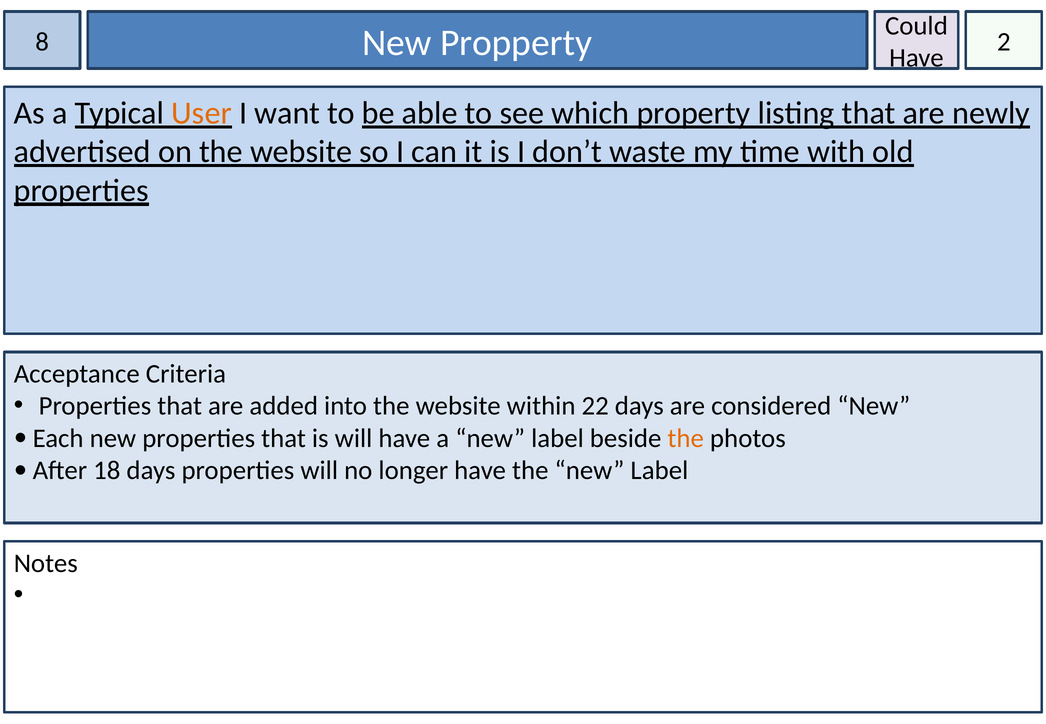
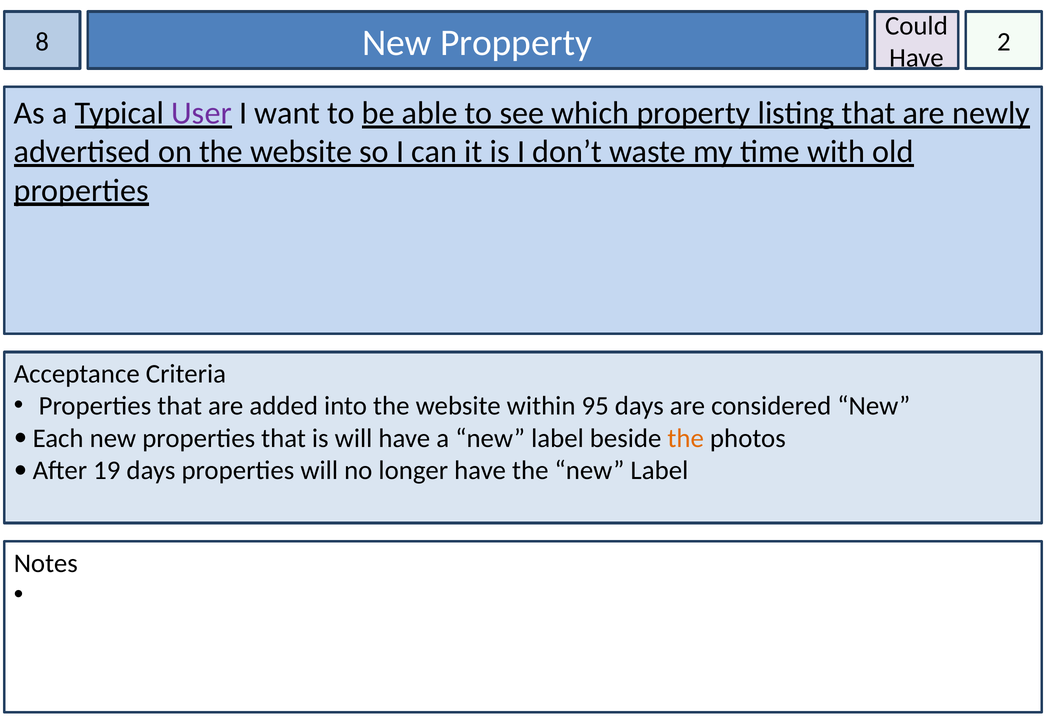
User colour: orange -> purple (202, 113)
22: 22 -> 95 (595, 406)
18: 18 -> 19 (107, 471)
